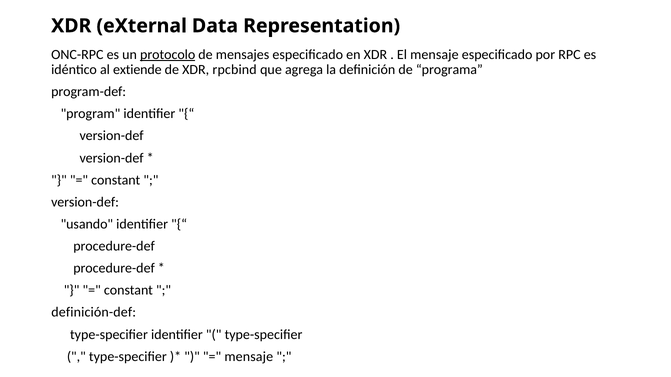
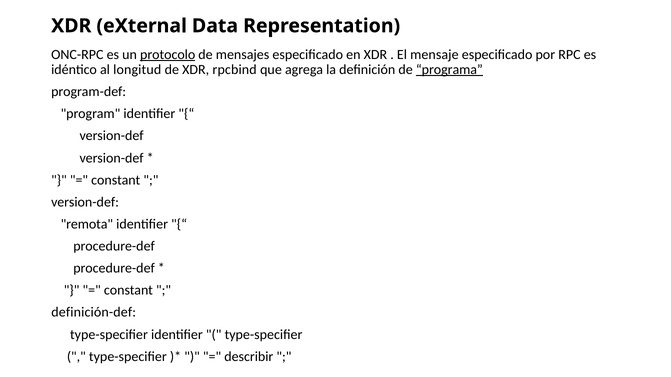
extiende: extiende -> longitud (137, 70)
programa underline: none -> present (449, 70)
usando: usando -> remota (87, 224)
mensaje: mensaje -> describir (249, 357)
